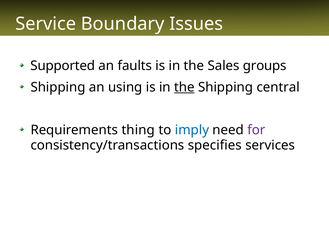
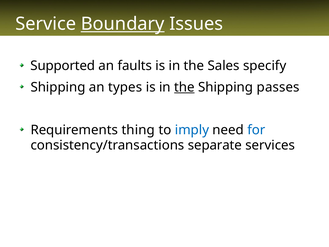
Boundary underline: none -> present (123, 24)
groups: groups -> specify (265, 66)
using: using -> types (125, 87)
central: central -> passes (278, 87)
for colour: purple -> blue (256, 130)
specifies: specifies -> separate (215, 145)
